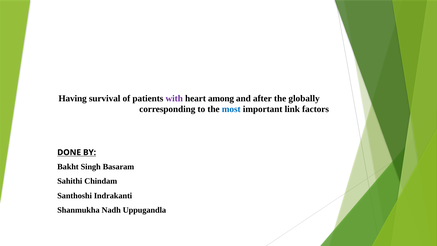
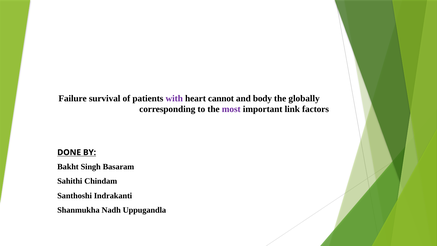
Having: Having -> Failure (73, 98)
among: among -> cannot (221, 98)
after: after -> body (262, 98)
most colour: blue -> purple (231, 109)
